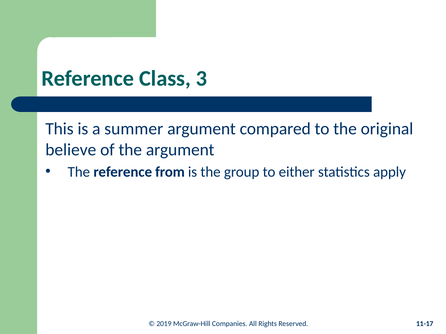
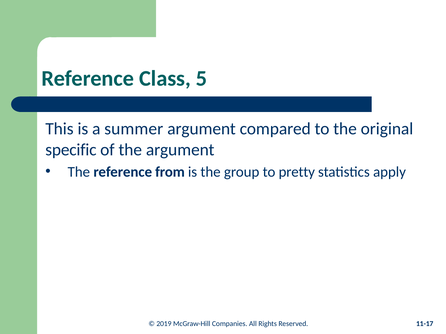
3: 3 -> 5 (202, 78)
believe: believe -> specific (71, 150)
either: either -> pretty (297, 172)
